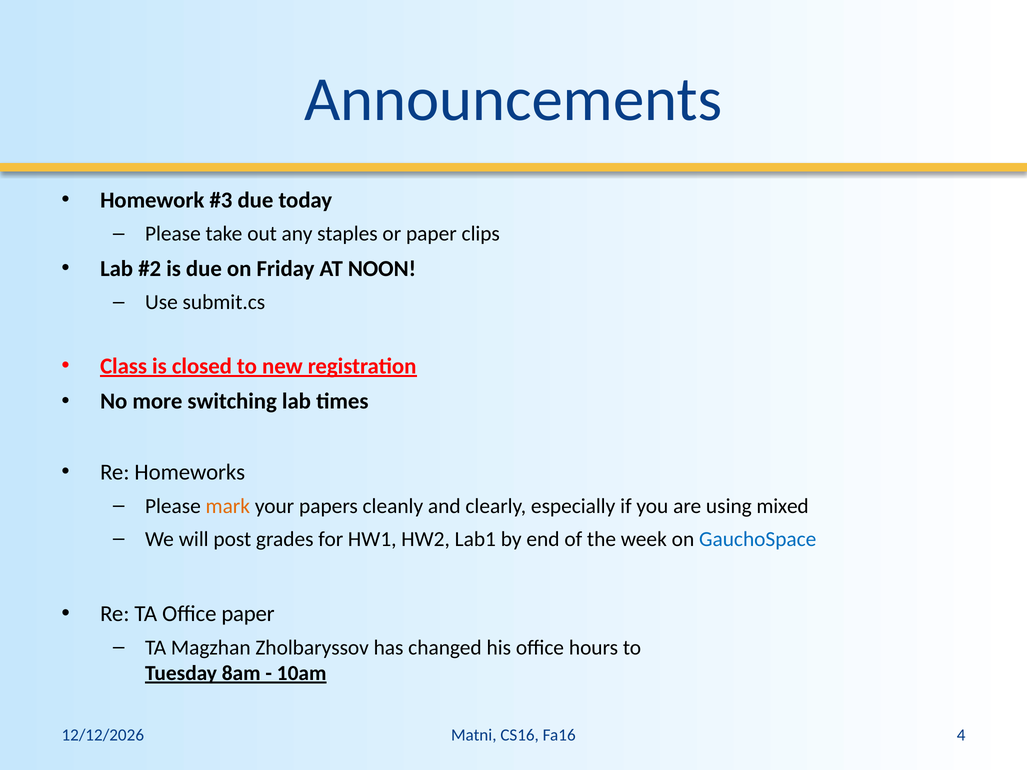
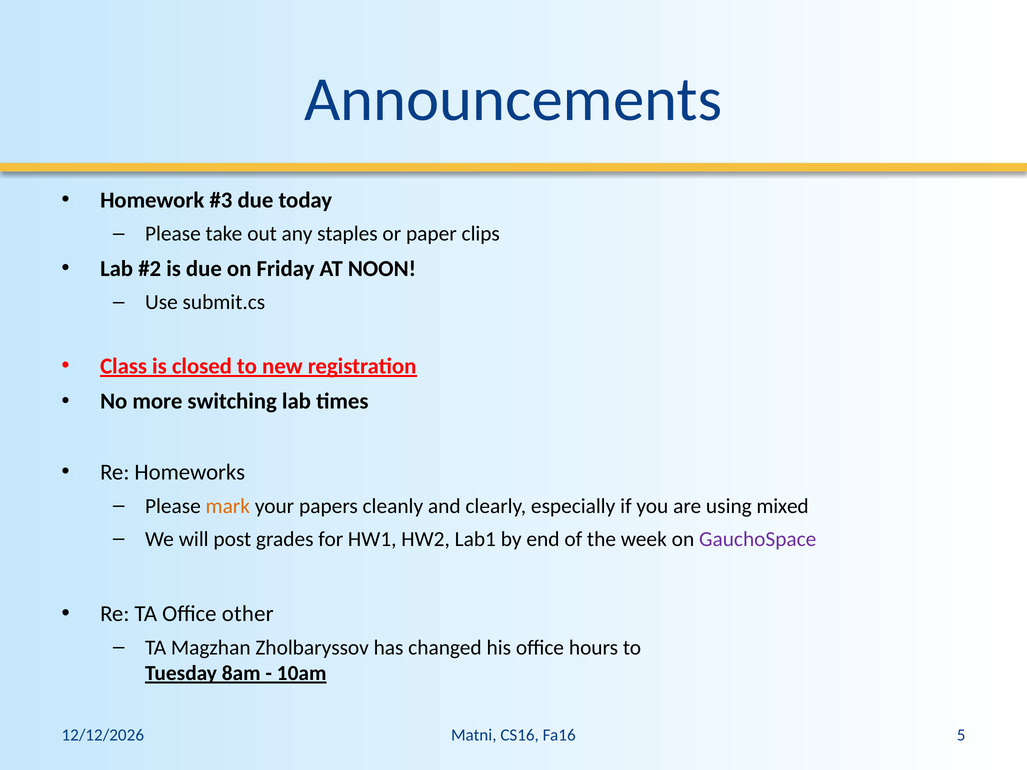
GauchoSpace colour: blue -> purple (758, 539)
Office paper: paper -> other (248, 614)
4: 4 -> 5 (961, 735)
